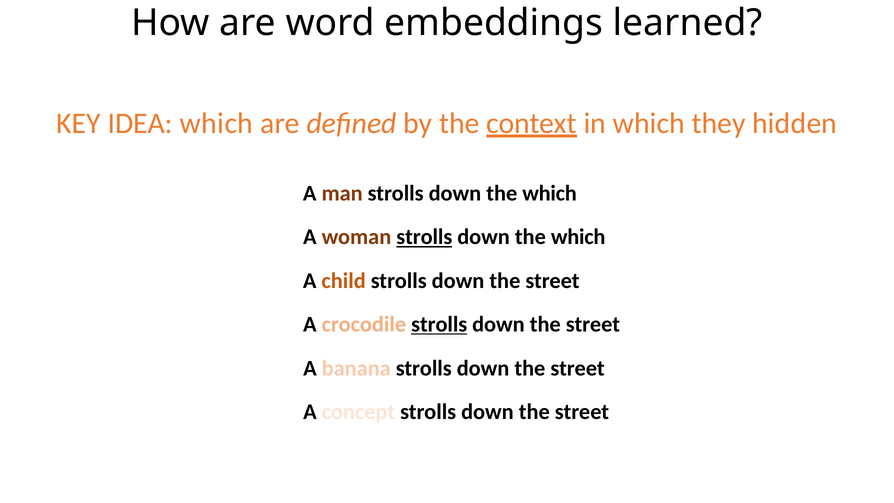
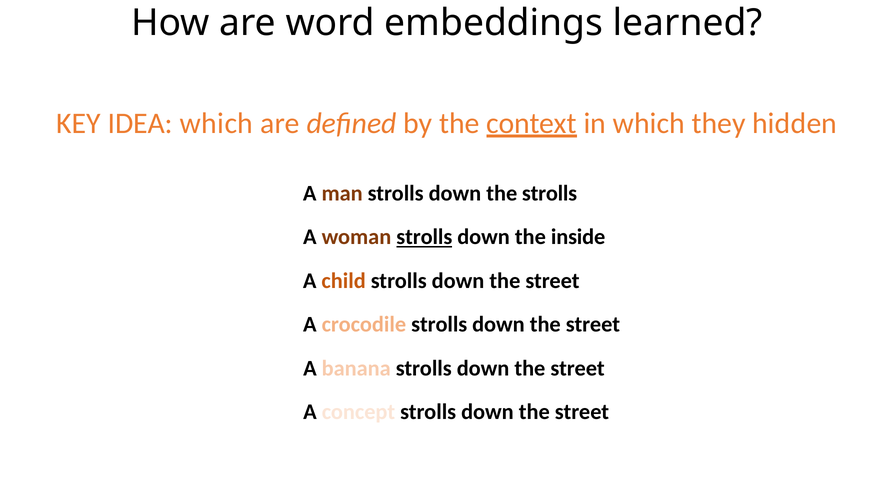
which: which -> strolls (550, 193)
which: which -> inside (578, 237)
strolls underline: present -> none (439, 324)
